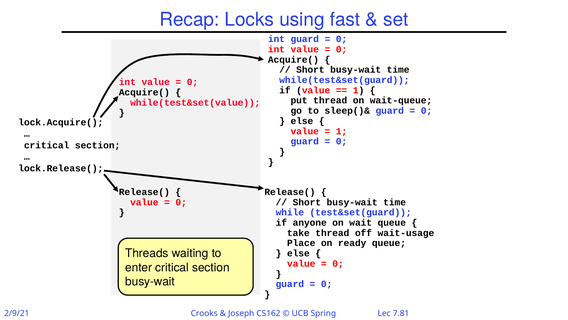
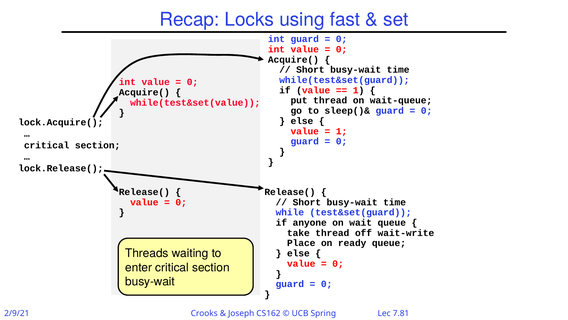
wait-usage: wait-usage -> wait-write (406, 233)
